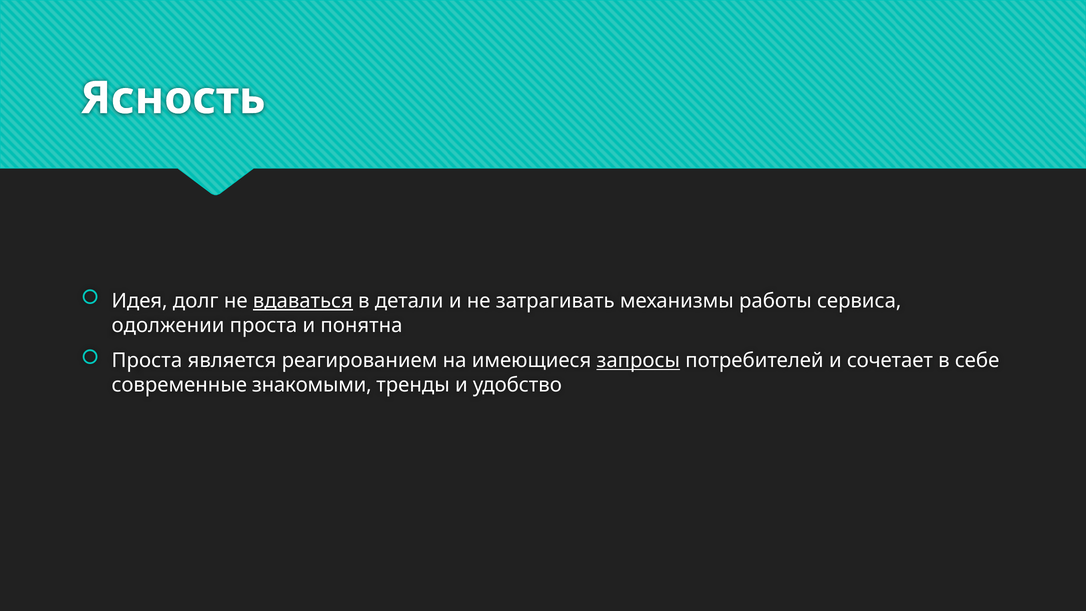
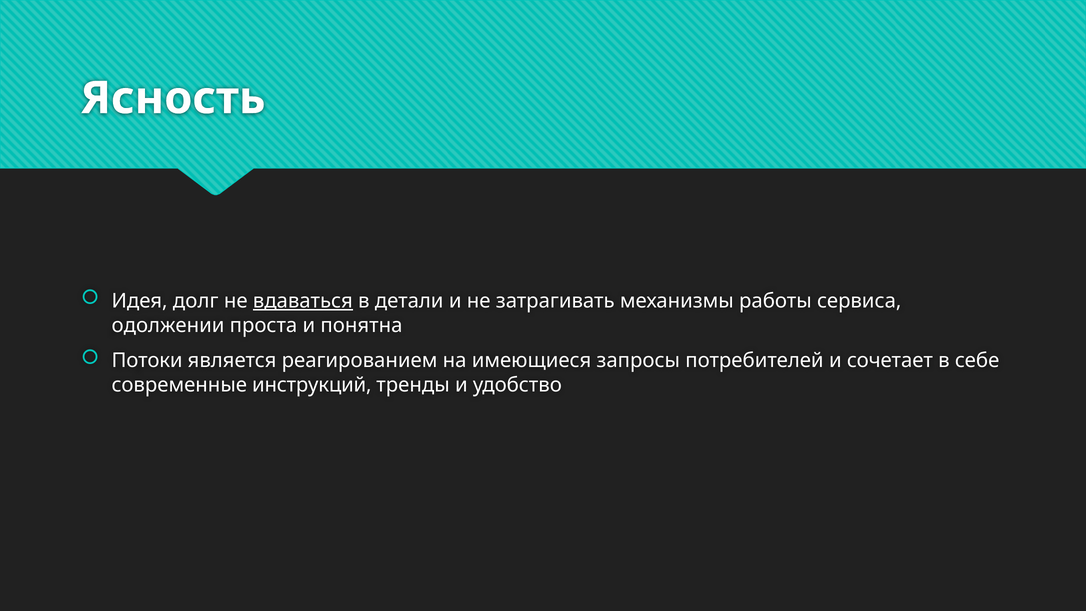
Проста: Проста -> Потоки (147, 361)
запросы underline: present -> none (638, 361)
знакомыми: знакомыми -> инструкций (312, 385)
